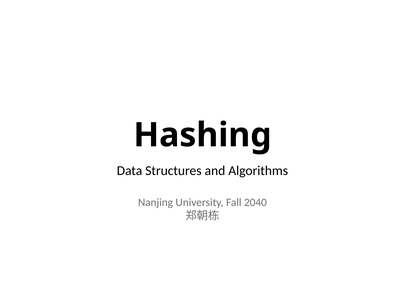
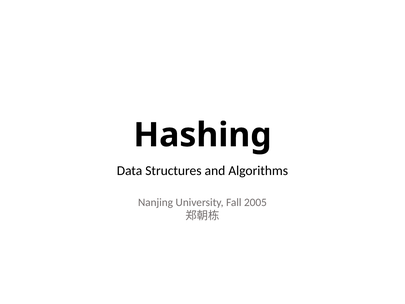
2040: 2040 -> 2005 (255, 202)
